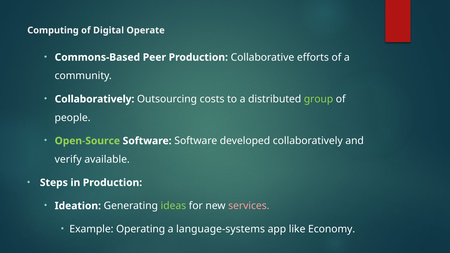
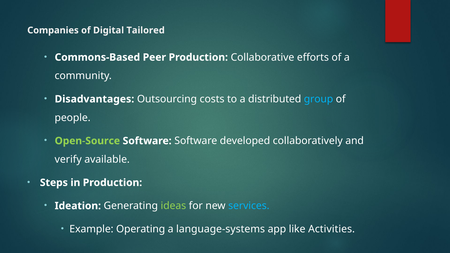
Computing: Computing -> Companies (53, 30)
Operate: Operate -> Tailored (146, 30)
Collaboratively: Collaboratively -> Disadvantages (94, 99)
group colour: light green -> light blue (319, 99)
services colour: pink -> light blue (249, 206)
Economy: Economy -> Activities (332, 229)
